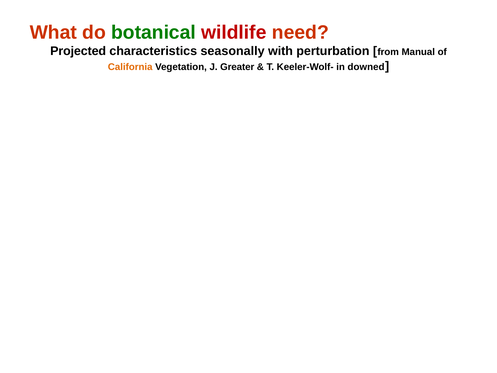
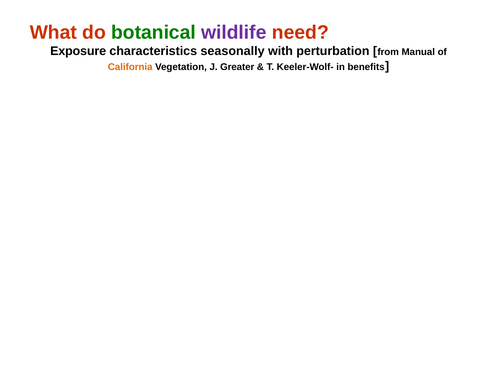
wildlife colour: red -> purple (234, 32)
Projected: Projected -> Exposure (78, 51)
downed: downed -> benefits (366, 67)
